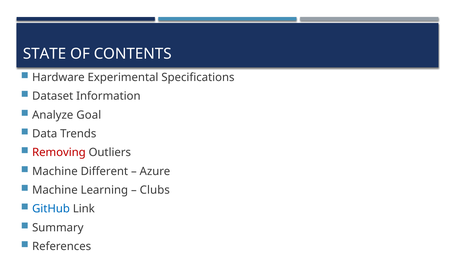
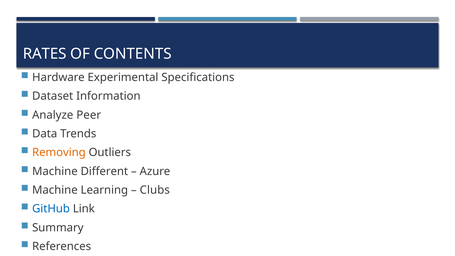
STATE: STATE -> RATES (45, 54)
Goal: Goal -> Peer (89, 115)
Removing colour: red -> orange (59, 153)
